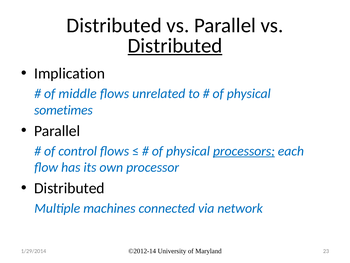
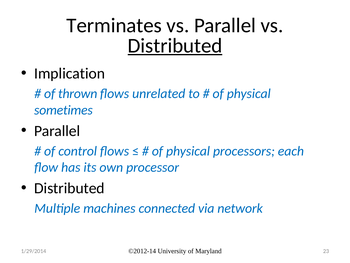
Distributed: Distributed -> Terminates (114, 25)
middle: middle -> thrown (78, 94)
processors underline: present -> none (244, 151)
